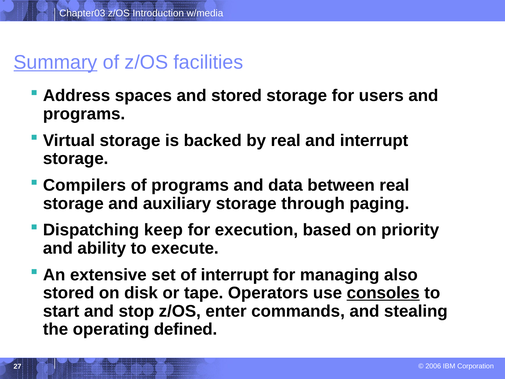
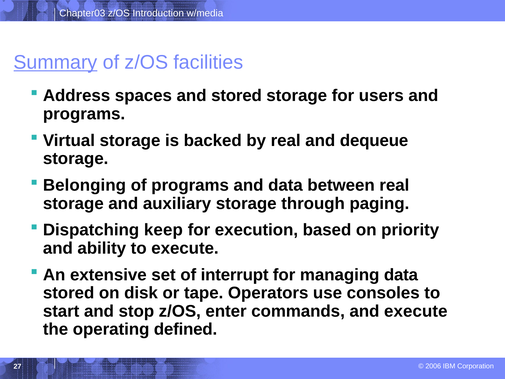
and interrupt: interrupt -> dequeue (374, 140)
Compilers: Compilers -> Belonging (84, 185)
managing also: also -> data (401, 275)
consoles underline: present -> none (383, 293)
and stealing: stealing -> execute (416, 311)
